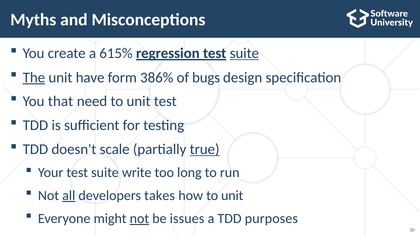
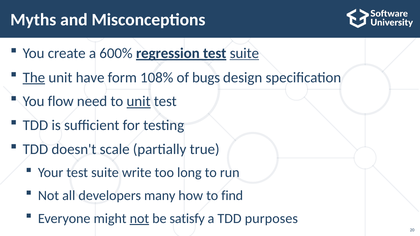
615%: 615% -> 600% (116, 53)
386%: 386% -> 108% (157, 78)
that: that -> flow (61, 102)
unit underline: none -> present (139, 102)
true underline: present -> none (205, 149)
all underline: present -> none (69, 196)
takes: takes -> many (160, 196)
how to unit: unit -> find (232, 196)
issues: issues -> satisfy (187, 219)
